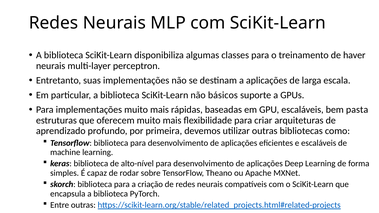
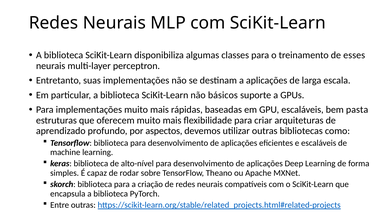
haver: haver -> esses (354, 55)
primeira: primeira -> aspectos (164, 131)
